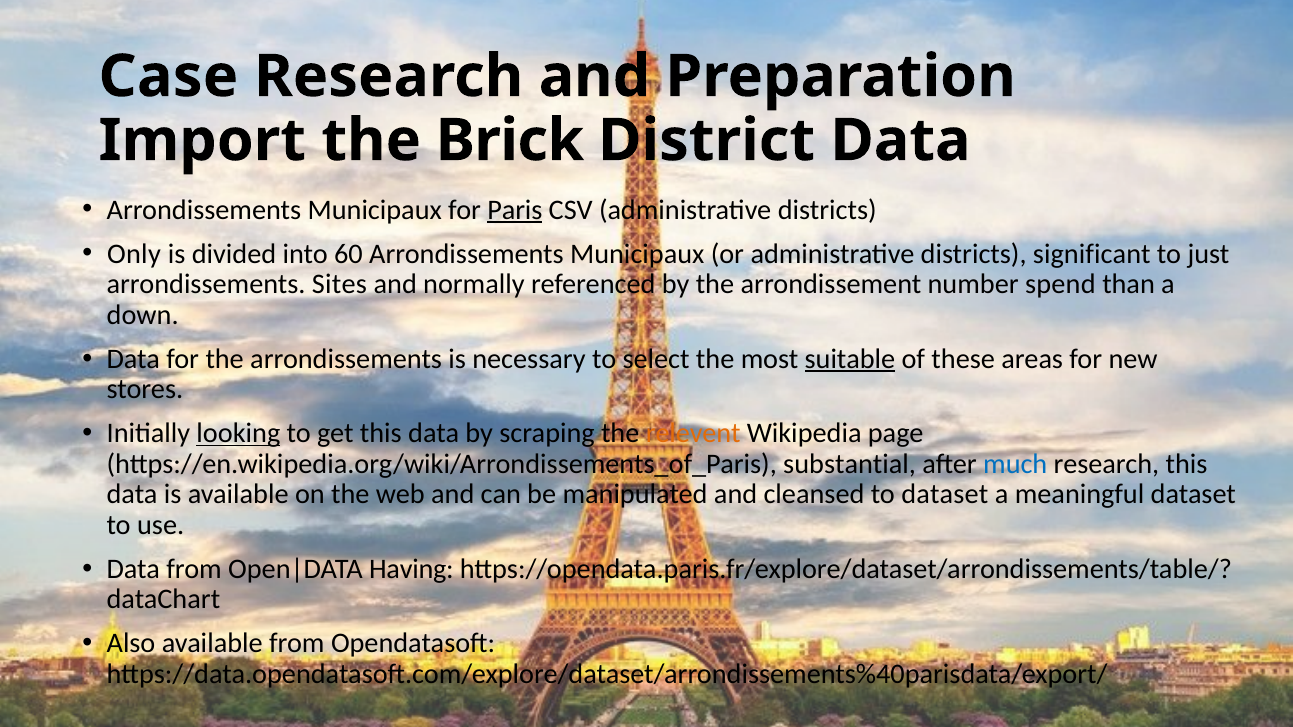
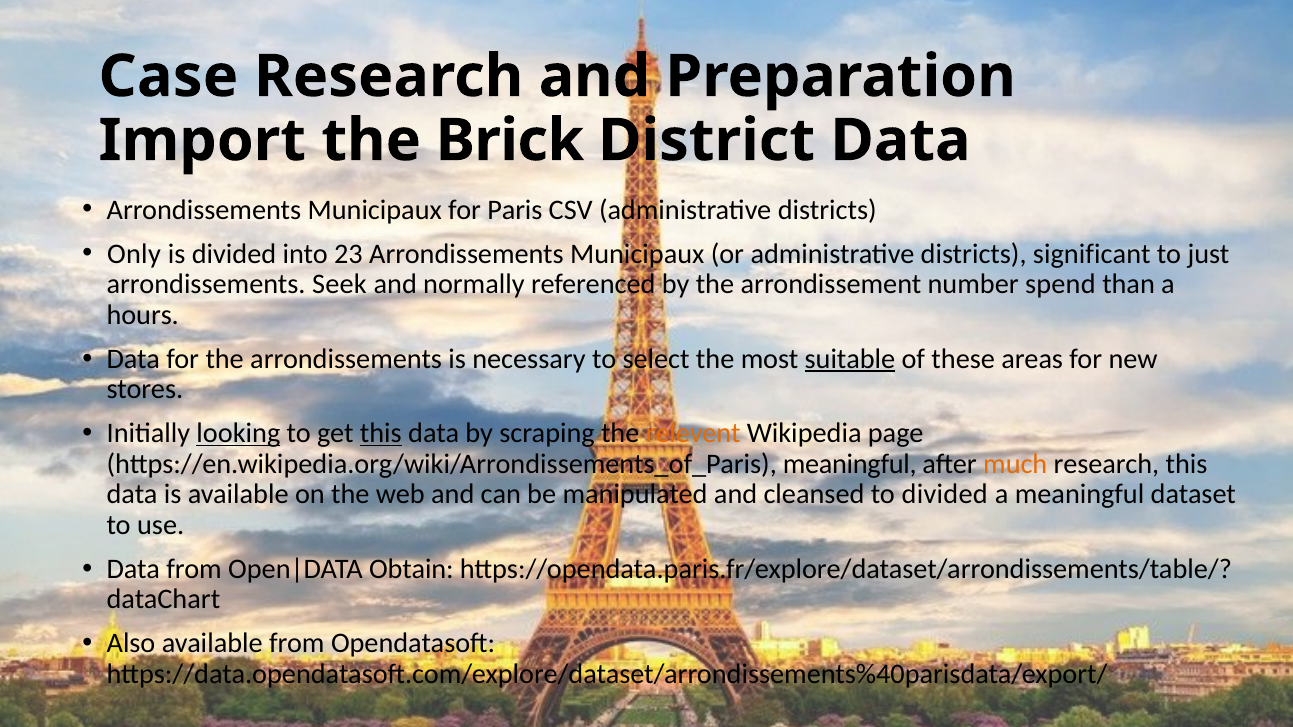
Paris underline: present -> none (515, 210)
60: 60 -> 23 (348, 254)
Sites: Sites -> Seek (339, 284)
down: down -> hours (143, 315)
this underline: none -> present (381, 434)
https://en.wikipedia.org/wiki/Arrondissements_of_Paris substantial: substantial -> meaningful (850, 464)
much colour: blue -> orange (1015, 464)
to dataset: dataset -> divided (945, 495)
Having: Having -> Obtain (411, 569)
